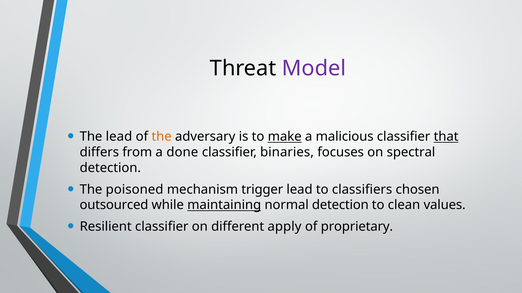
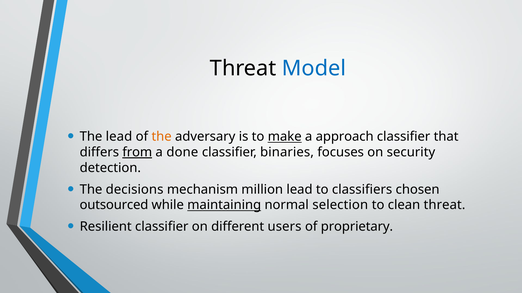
Model colour: purple -> blue (314, 68)
malicious: malicious -> approach (345, 137)
that underline: present -> none (446, 137)
from underline: none -> present (137, 153)
spectral: spectral -> security (411, 153)
poisoned: poisoned -> decisions (135, 190)
trigger: trigger -> million (262, 190)
normal detection: detection -> selection (340, 205)
clean values: values -> threat (445, 205)
apply: apply -> users (284, 227)
